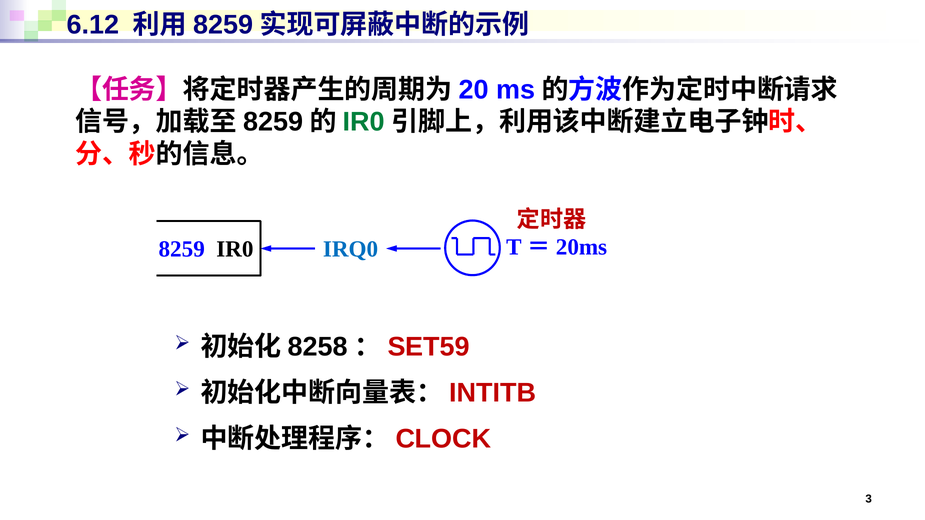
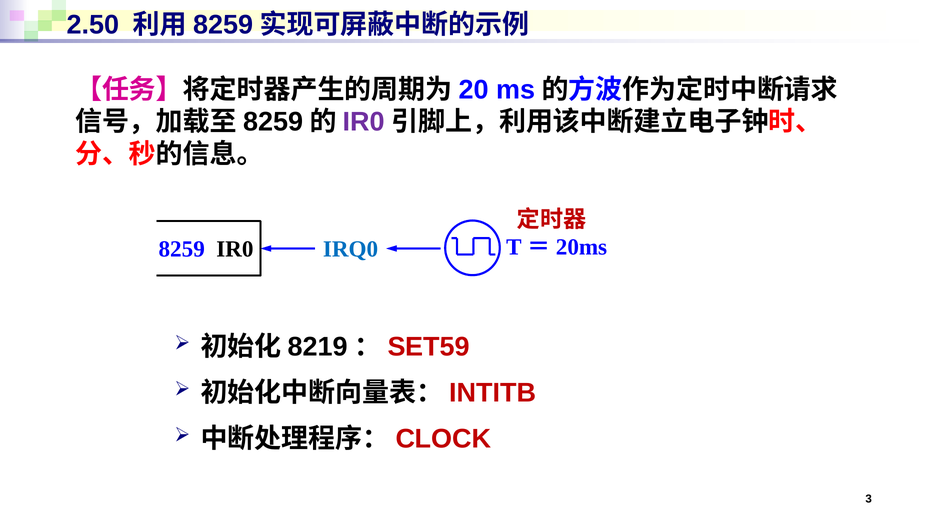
6.12: 6.12 -> 2.50 (93, 25)
IR0 colour: green -> purple (364, 122)
8258: 8258 -> 8219 (318, 347)
